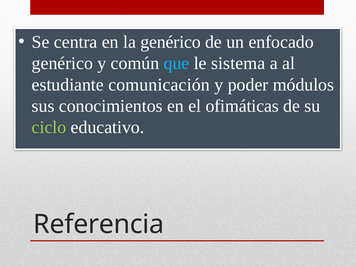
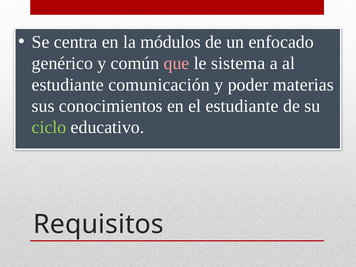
la genérico: genérico -> módulos (171, 42)
que colour: light blue -> pink (176, 63)
módulos: módulos -> materias (303, 85)
el ofimáticas: ofimáticas -> estudiante (242, 106)
Referencia: Referencia -> Requisitos (98, 224)
